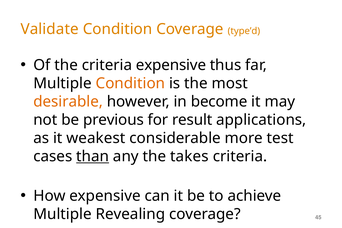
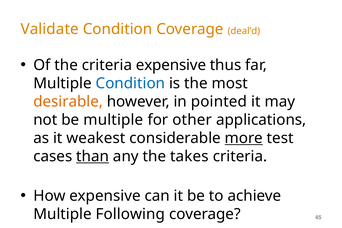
type’d: type’d -> deal’d (244, 31)
Condition colour: orange -> blue (130, 83)
become: become -> pointed (219, 102)
be previous: previous -> multiple (113, 120)
result: result -> other (192, 120)
more underline: none -> present (244, 138)
Revealing: Revealing -> Following (130, 214)
